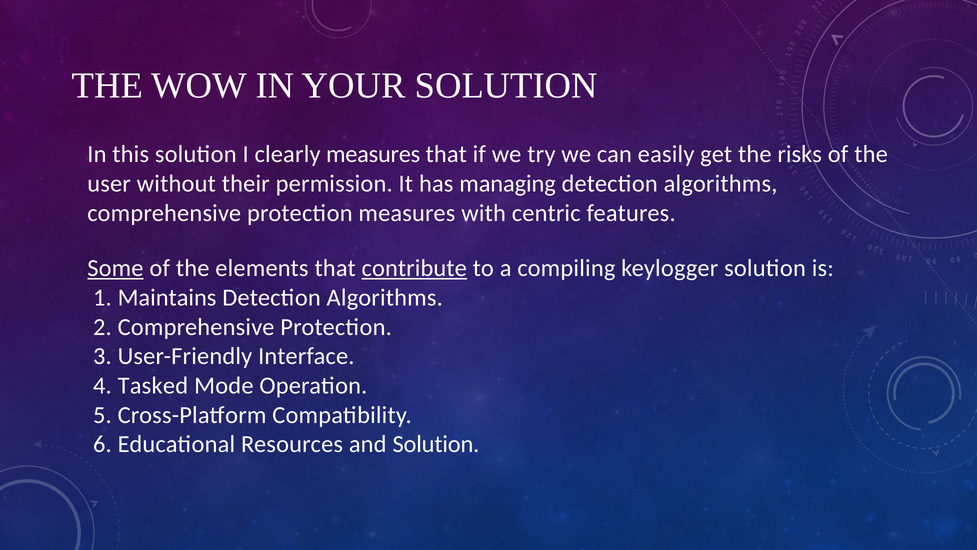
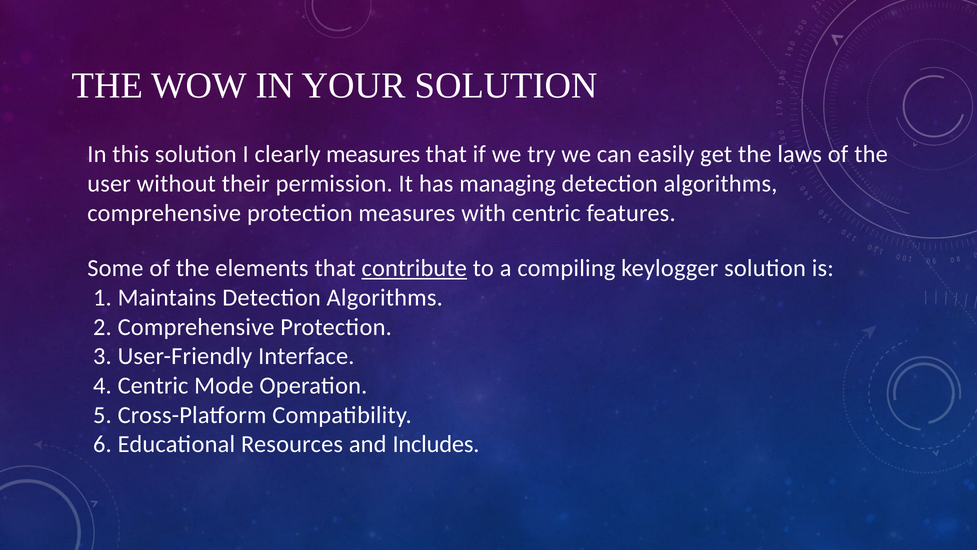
risks: risks -> laws (800, 154)
Some underline: present -> none (115, 268)
4 Tasked: Tasked -> Centric (153, 385)
and Solution: Solution -> Includes (436, 444)
